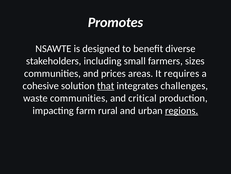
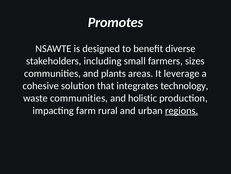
prices: prices -> plants (114, 73)
requires: requires -> leverage (182, 73)
that underline: present -> none (106, 85)
challenges: challenges -> technology (184, 85)
critical: critical -> holistic (143, 98)
